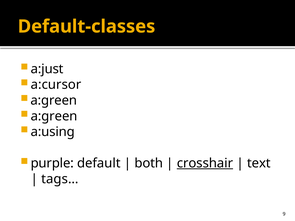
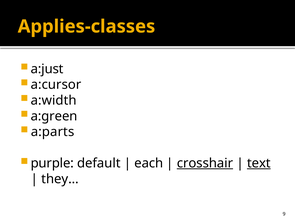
Default-classes: Default-classes -> Applies-classes (86, 27)
a:green: a:green -> a:width (54, 100)
a:using: a:using -> a:parts (53, 132)
both: both -> each (149, 163)
text underline: none -> present (259, 163)
tags…: tags… -> they… (60, 179)
